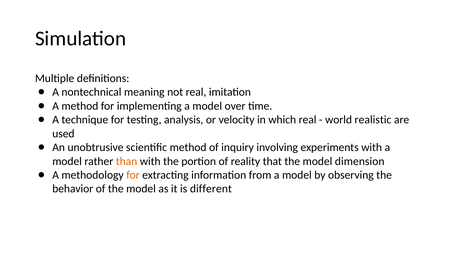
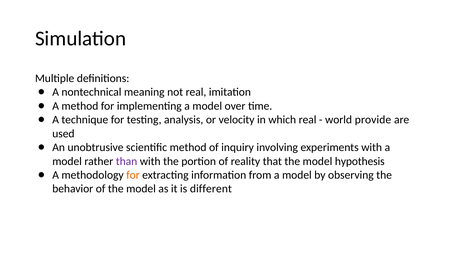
realistic: realistic -> provide (373, 120)
than colour: orange -> purple (127, 161)
dimension: dimension -> hypothesis (360, 161)
